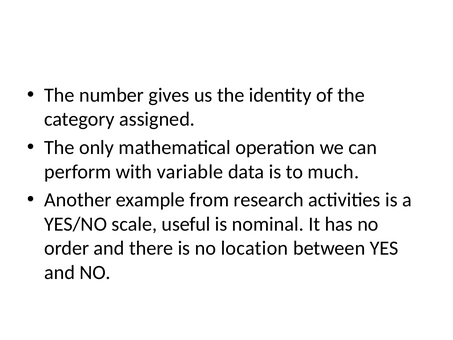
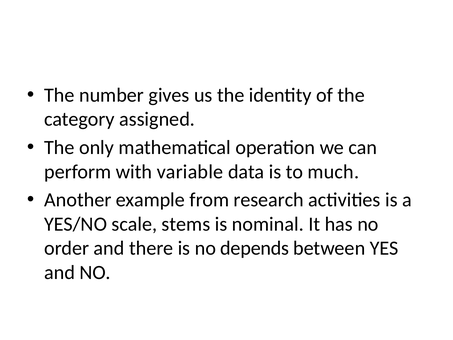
useful: useful -> stems (186, 224)
location: location -> depends (255, 248)
